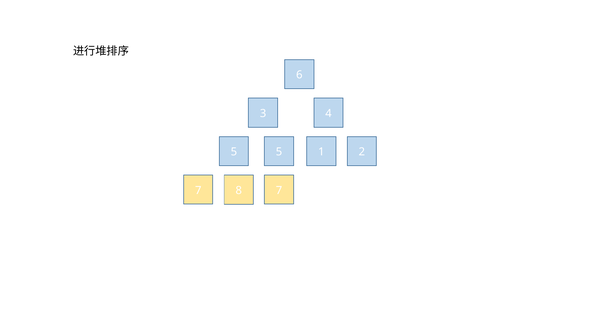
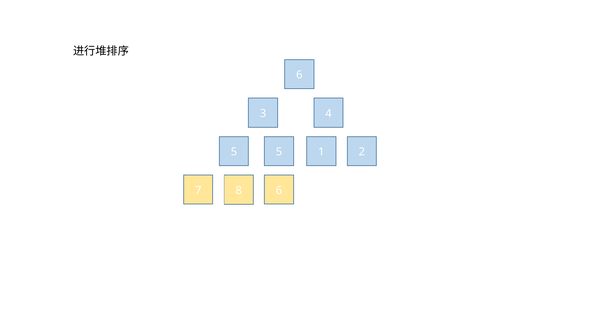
8 7: 7 -> 6 (279, 190)
